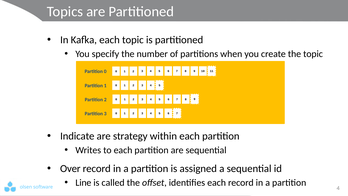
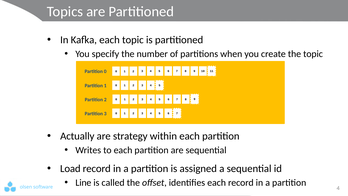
Indicate: Indicate -> Actually (77, 136)
Over: Over -> Load (70, 168)
